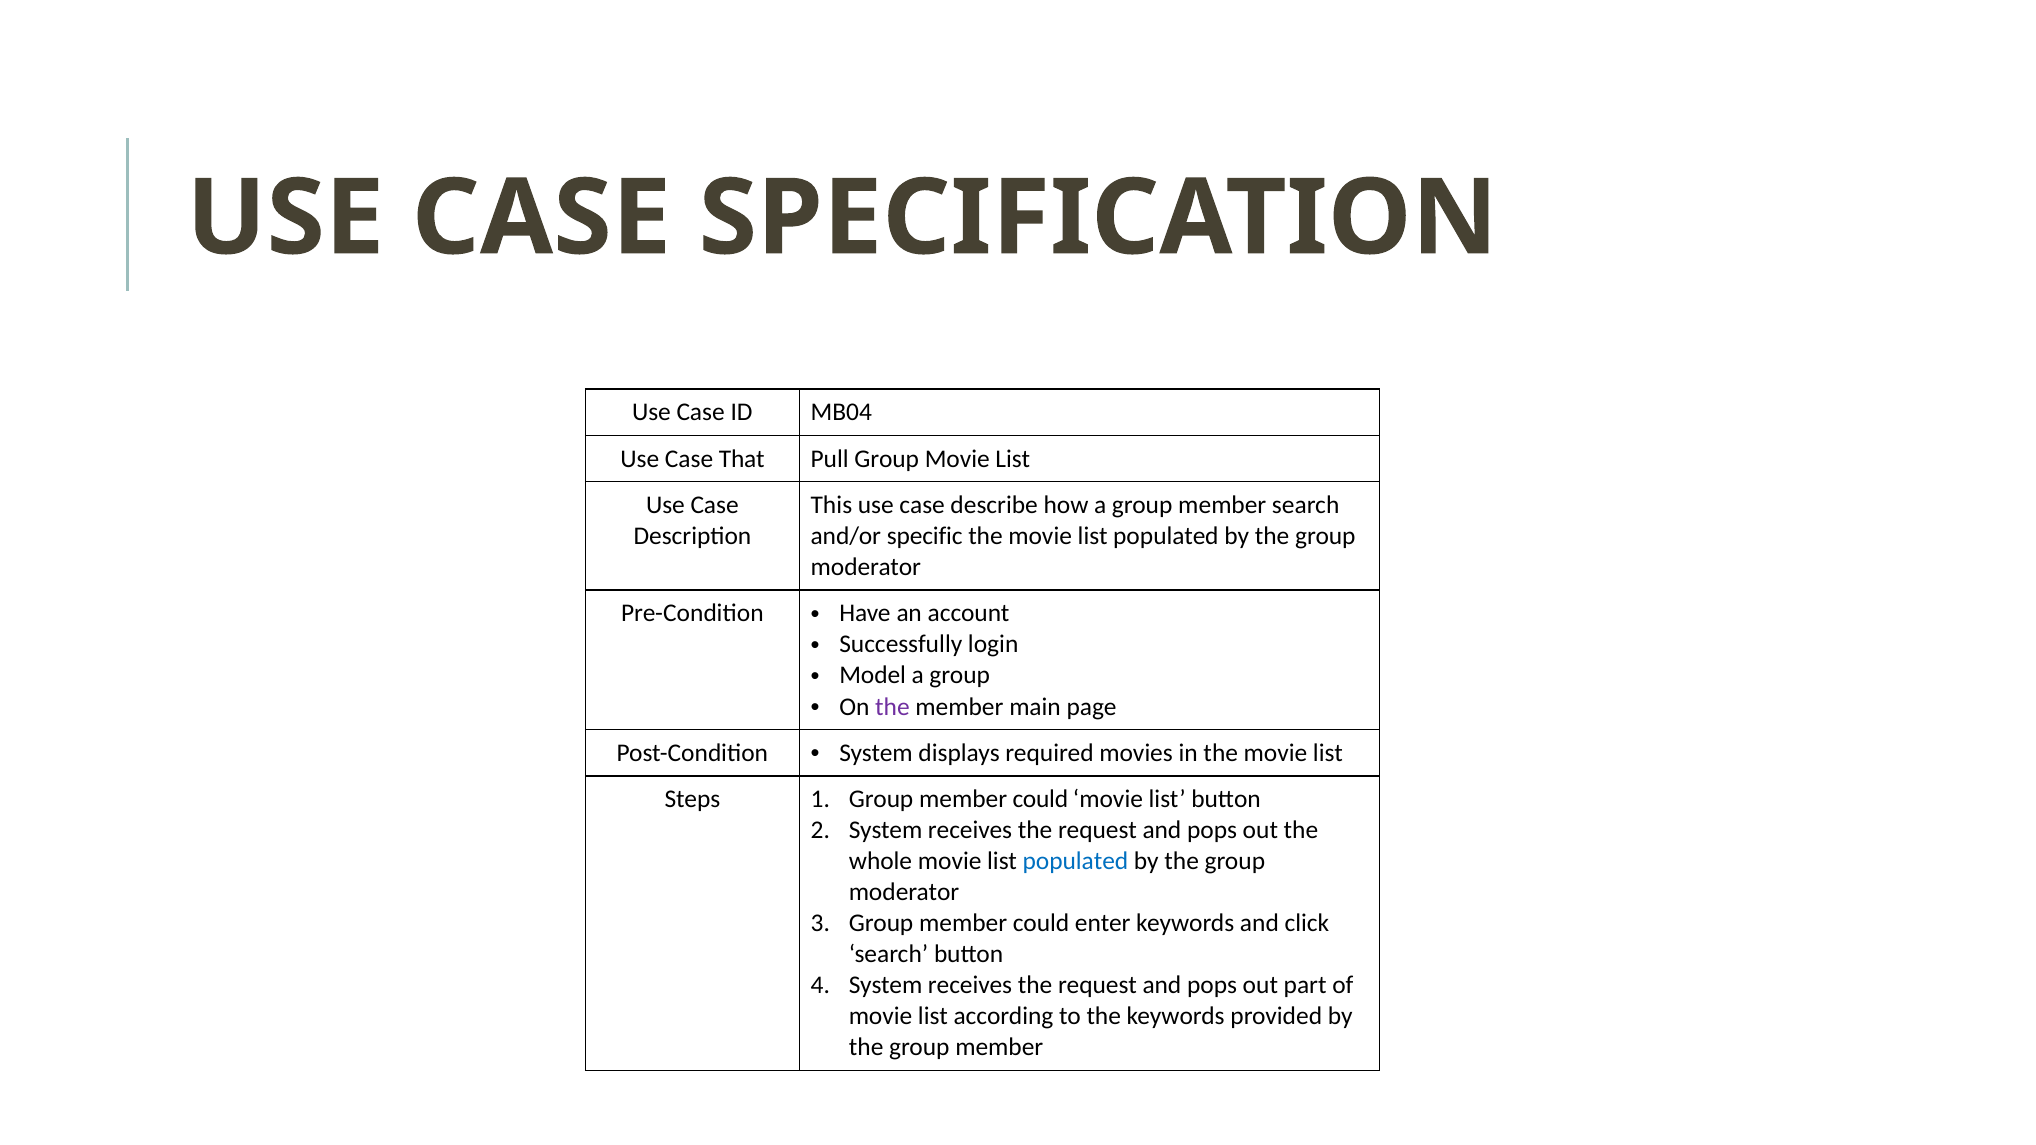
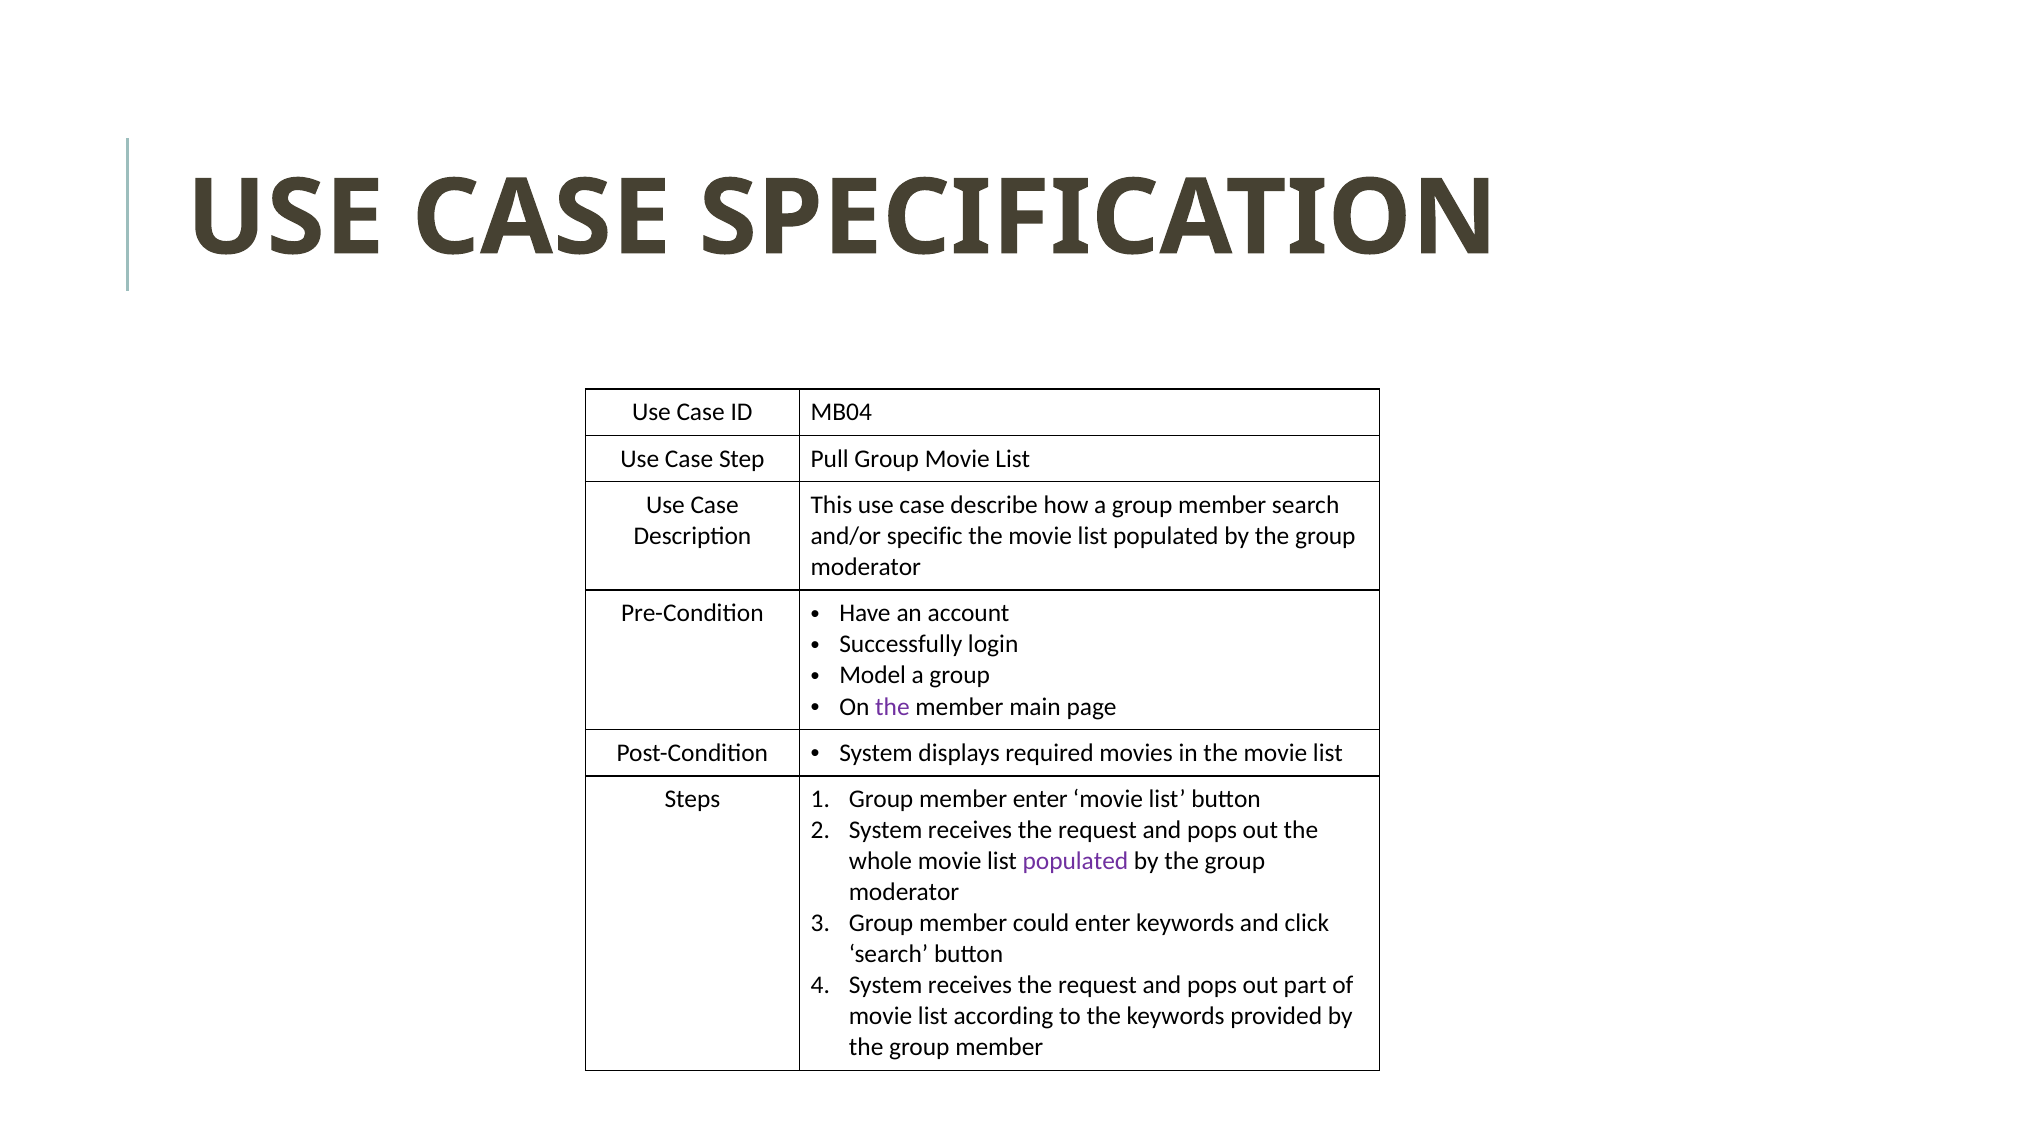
That: That -> Step (742, 459)
could: could -> enter (1040, 799)
populated colour: blue -> purple (1075, 862)
